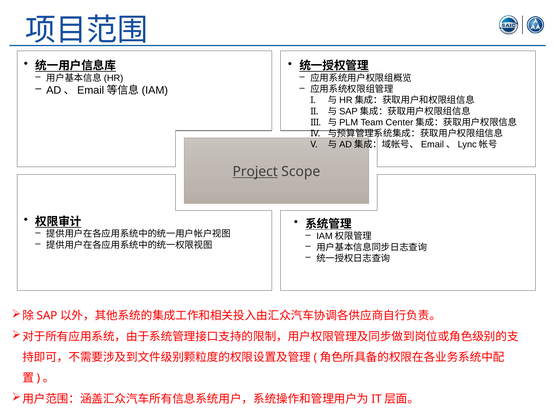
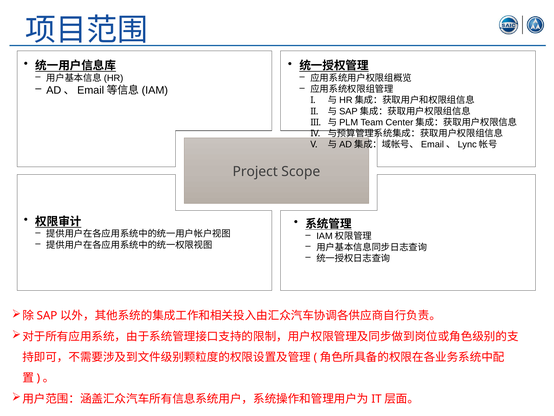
Project underline: present -> none (255, 171)
